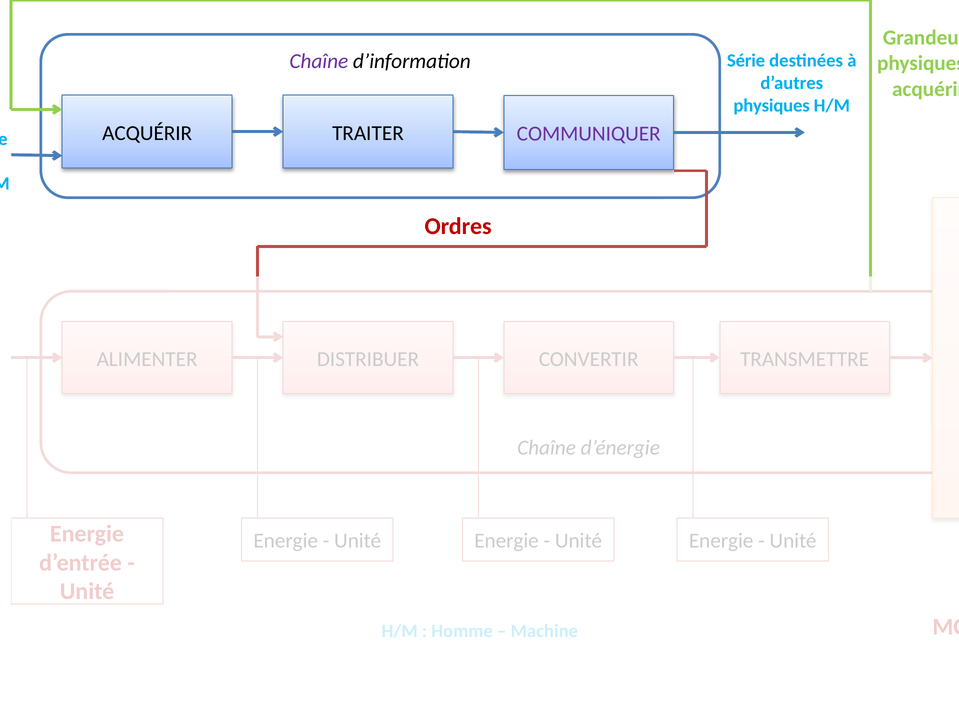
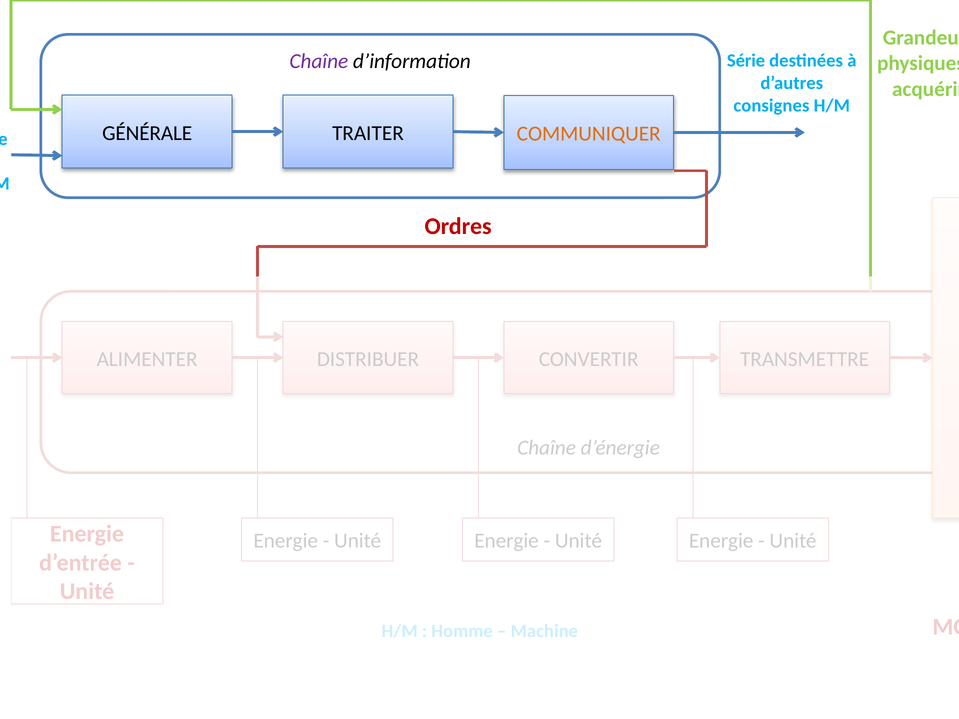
physiques: physiques -> consignes (771, 106)
ACQUÉRIR: ACQUÉRIR -> GÉNÉRALE (147, 133)
COMMUNIQUER colour: purple -> orange (589, 134)
